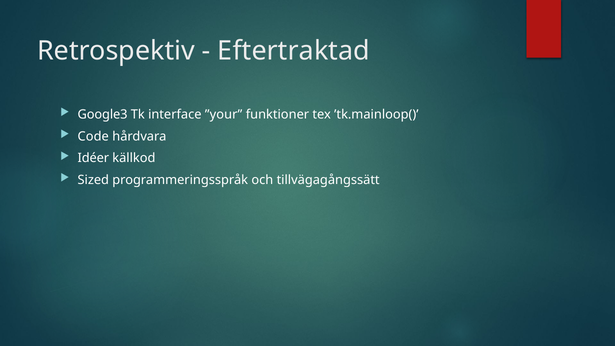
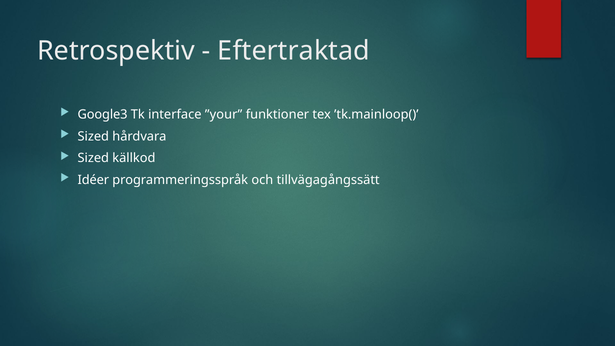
Code: Code -> Sized (93, 136)
Idéer: Idéer -> Sized (93, 158)
Sized: Sized -> Idéer (93, 180)
